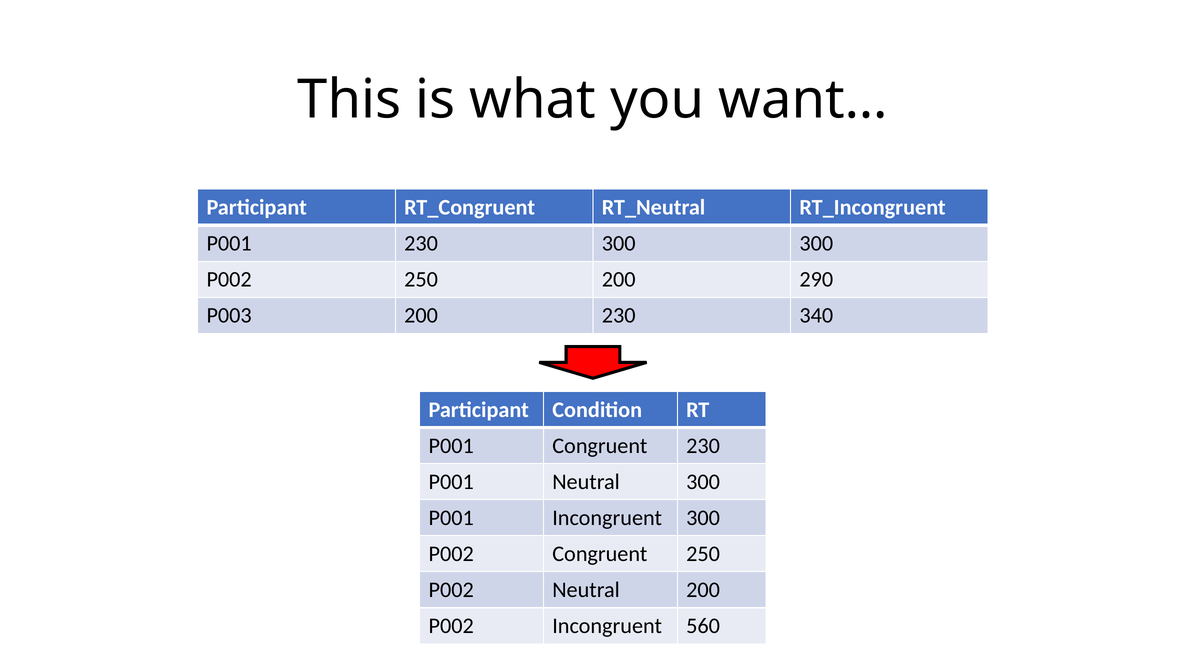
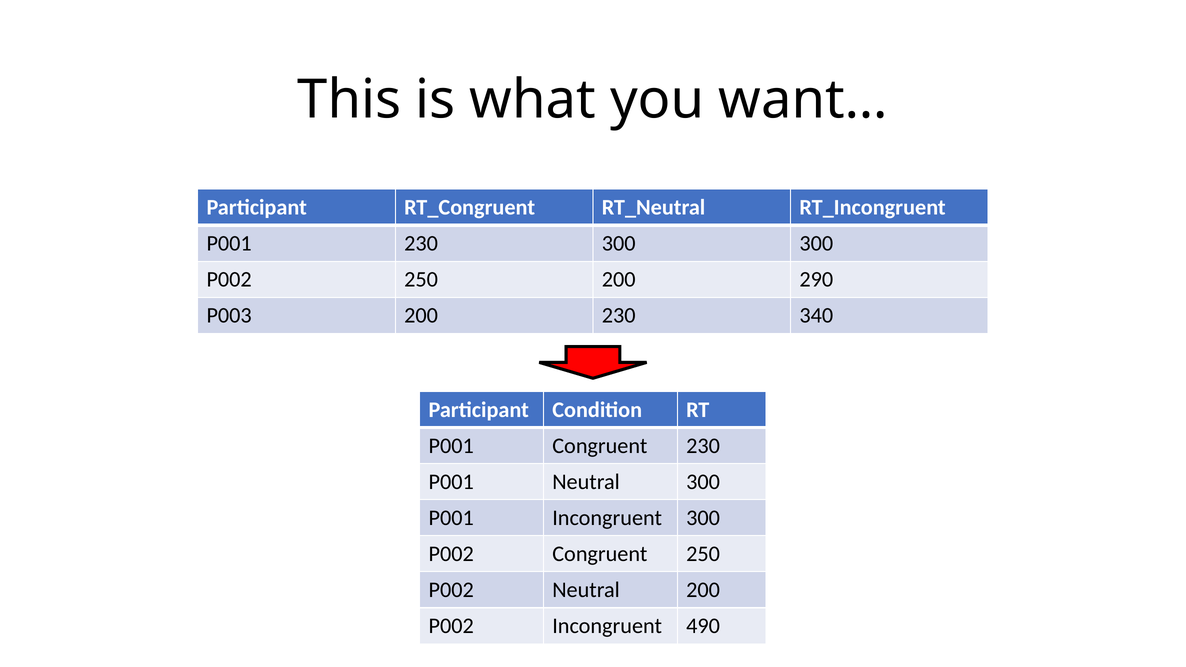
560: 560 -> 490 (703, 626)
